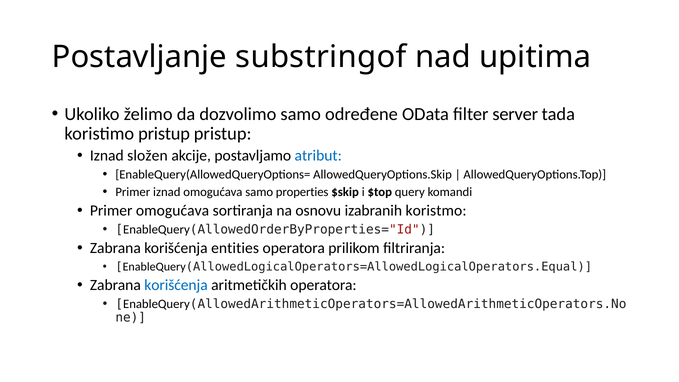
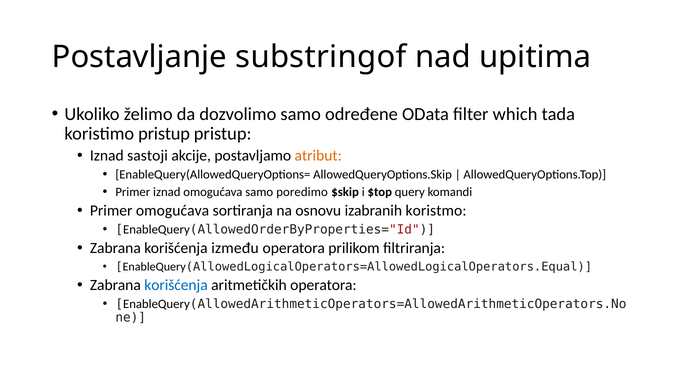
server: server -> which (515, 114)
složen: složen -> sastoji (148, 156)
atribut colour: blue -> orange (318, 156)
properties: properties -> poredimo (302, 192)
entities: entities -> između (235, 248)
